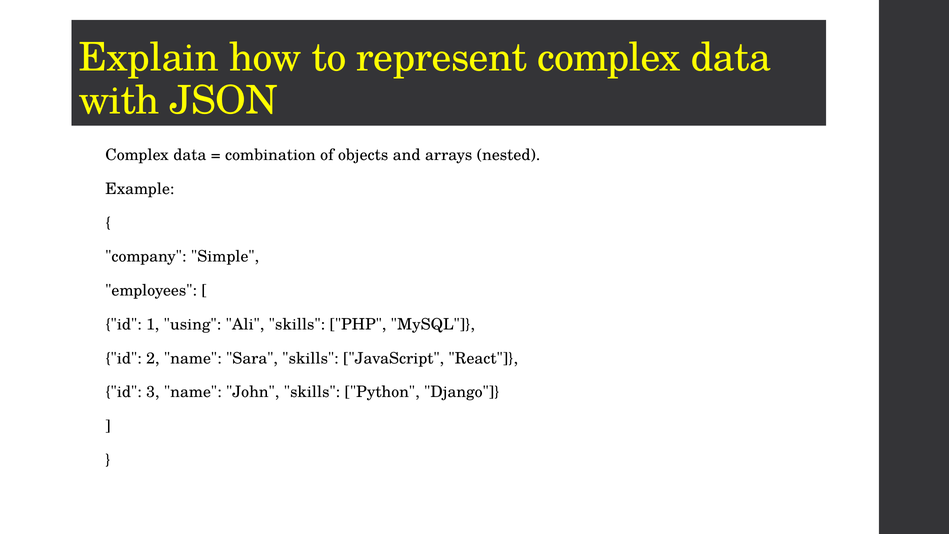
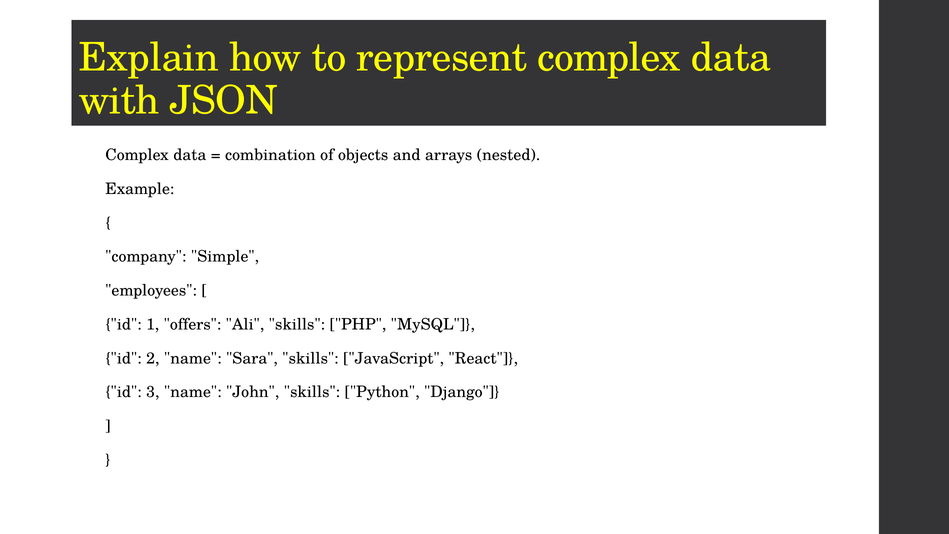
using: using -> offers (193, 324)
